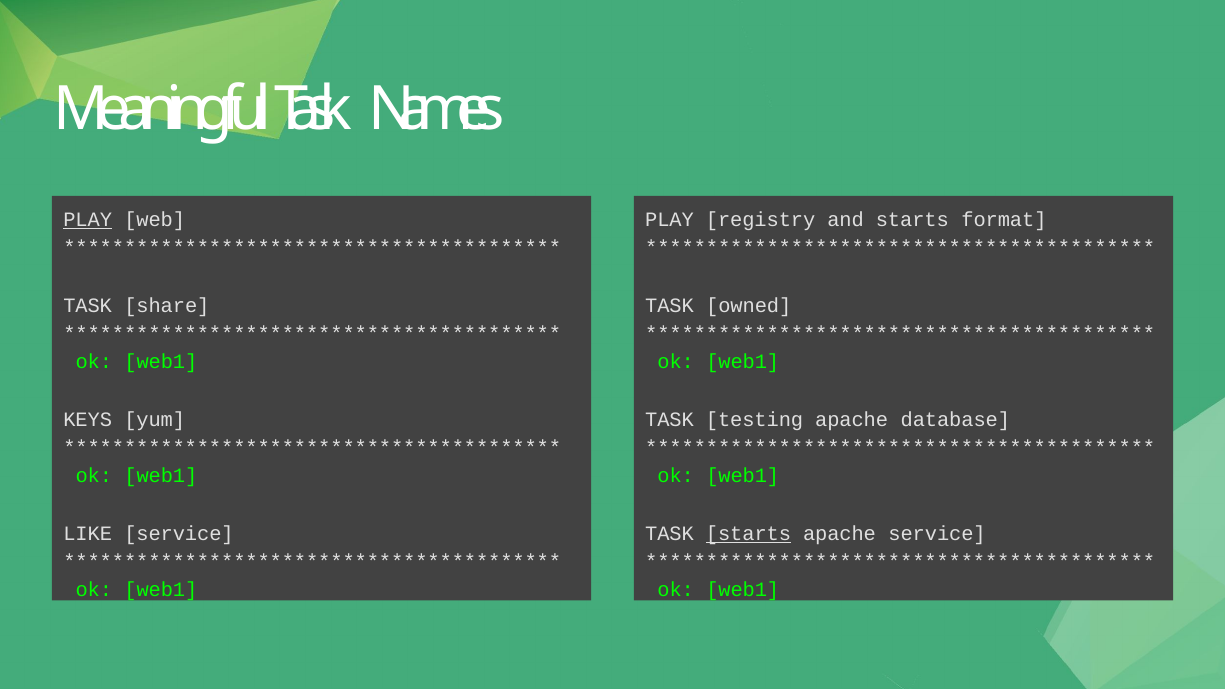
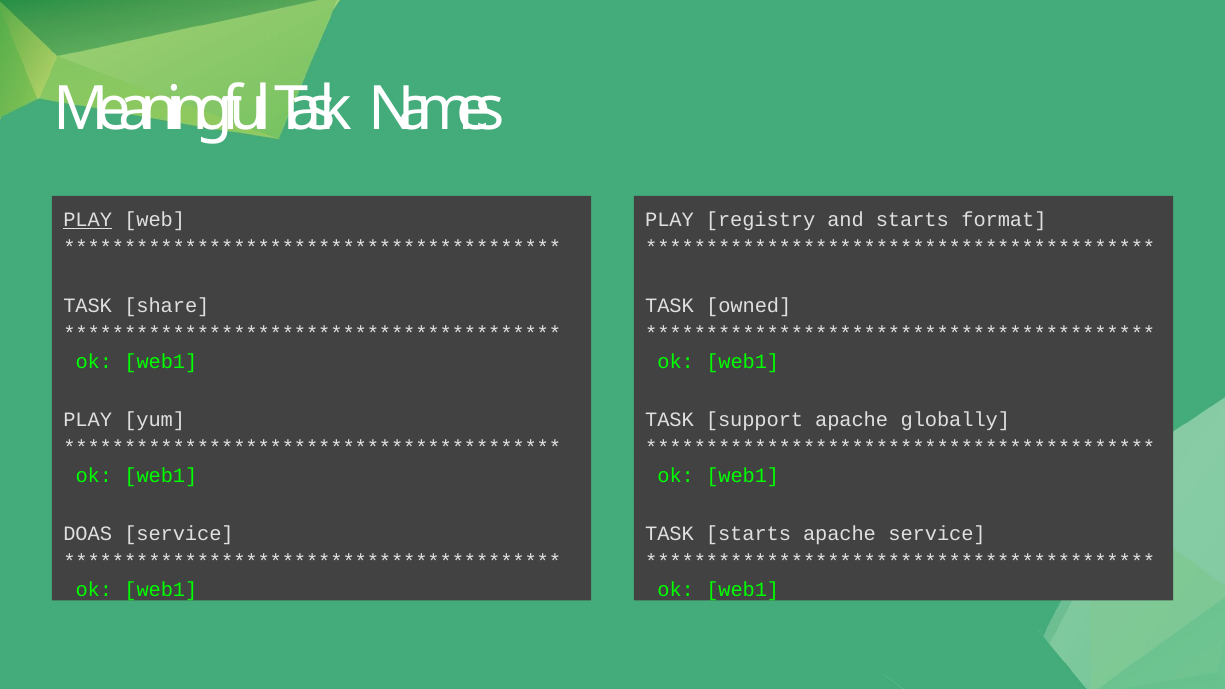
KEYS: KEYS -> PLAY (88, 420)
testing: testing -> support (755, 420)
database: database -> globally (955, 420)
LIKE: LIKE -> DOAS (88, 534)
starts underline: present -> none (748, 534)
